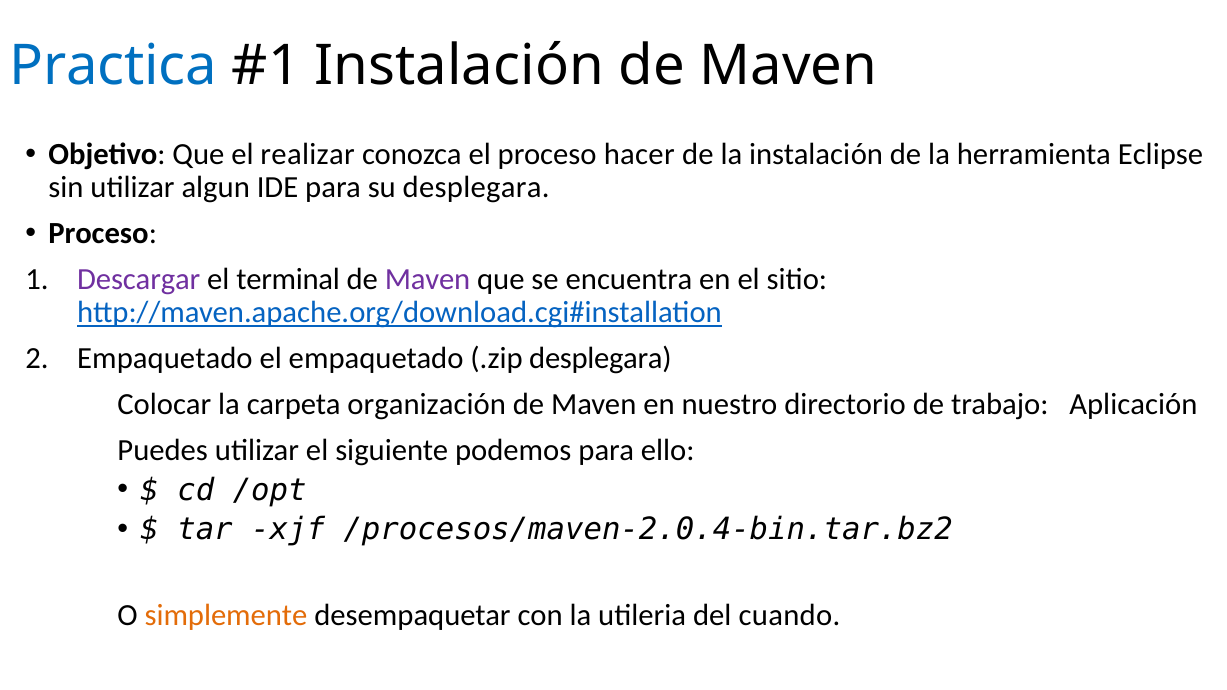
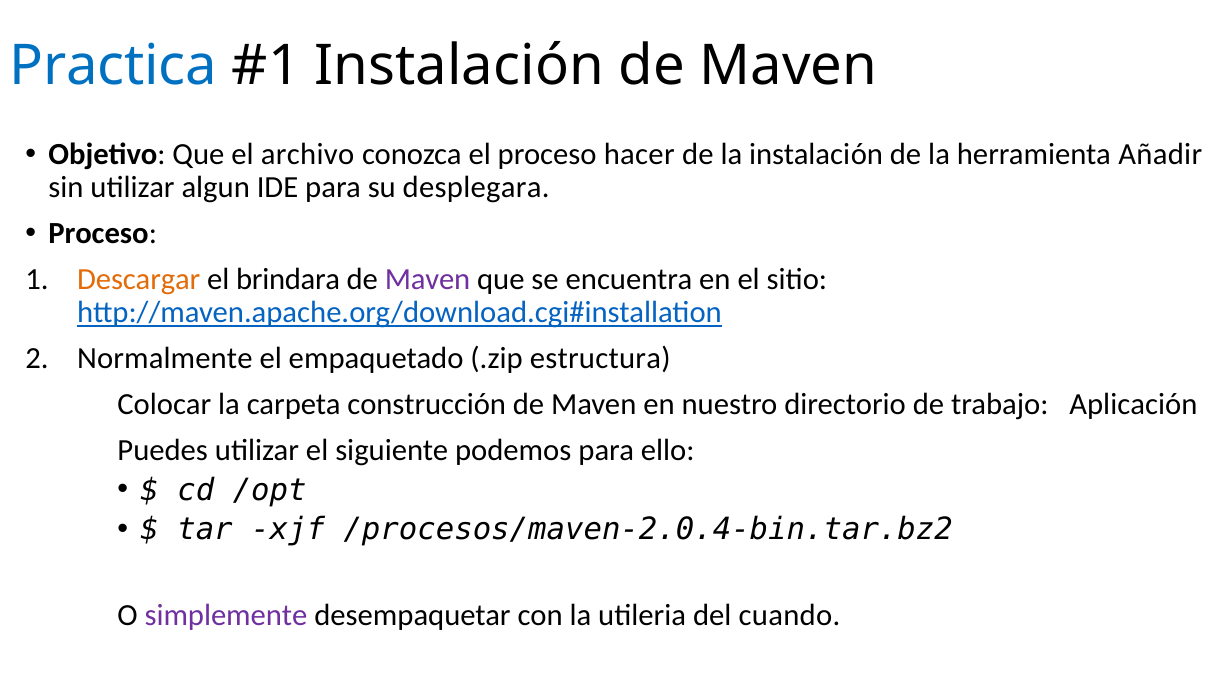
realizar: realizar -> archivo (308, 154)
Eclipse: Eclipse -> Añadir (1160, 154)
Descargar colour: purple -> orange (139, 279)
terminal: terminal -> brindara (288, 279)
Empaquetado: Empaquetado -> Normalmente (165, 359)
.zip desplegara: desplegara -> estructura (600, 359)
organización: organización -> construcción (427, 405)
simplemente colour: orange -> purple (226, 615)
